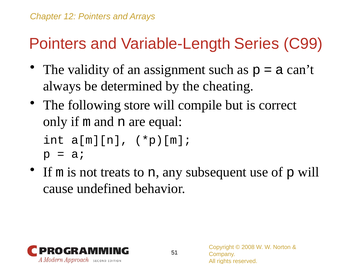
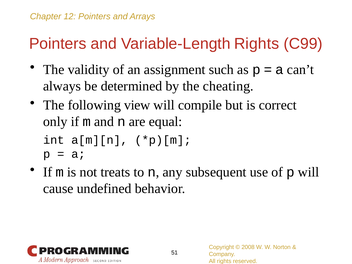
Variable-Length Series: Series -> Rights (257, 44)
store: store -> view (137, 105)
